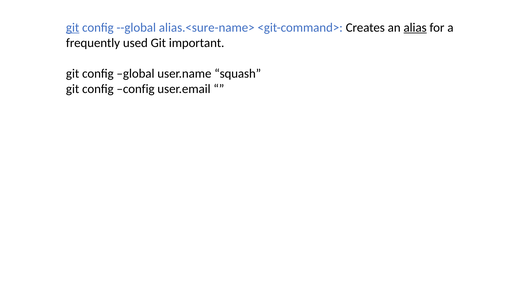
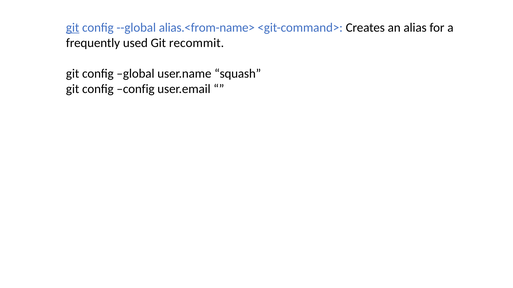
alias.<sure-name>: alias.<sure-name> -> alias.<from-name> (207, 28)
alias underline: present -> none (415, 28)
important: important -> recommit (197, 43)
